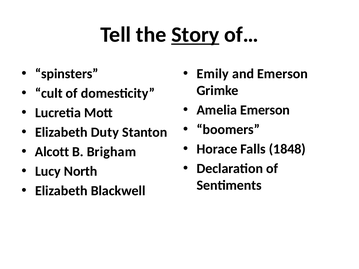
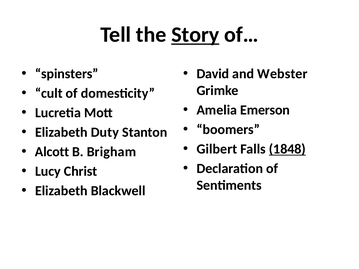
Emily: Emily -> David (213, 74)
and Emerson: Emerson -> Webster (282, 74)
Horace: Horace -> Gilbert (217, 149)
1848 underline: none -> present (287, 149)
North: North -> Christ (81, 172)
